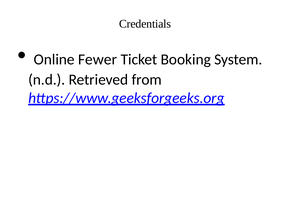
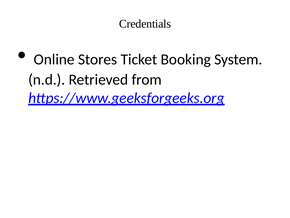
Fewer: Fewer -> Stores (98, 59)
